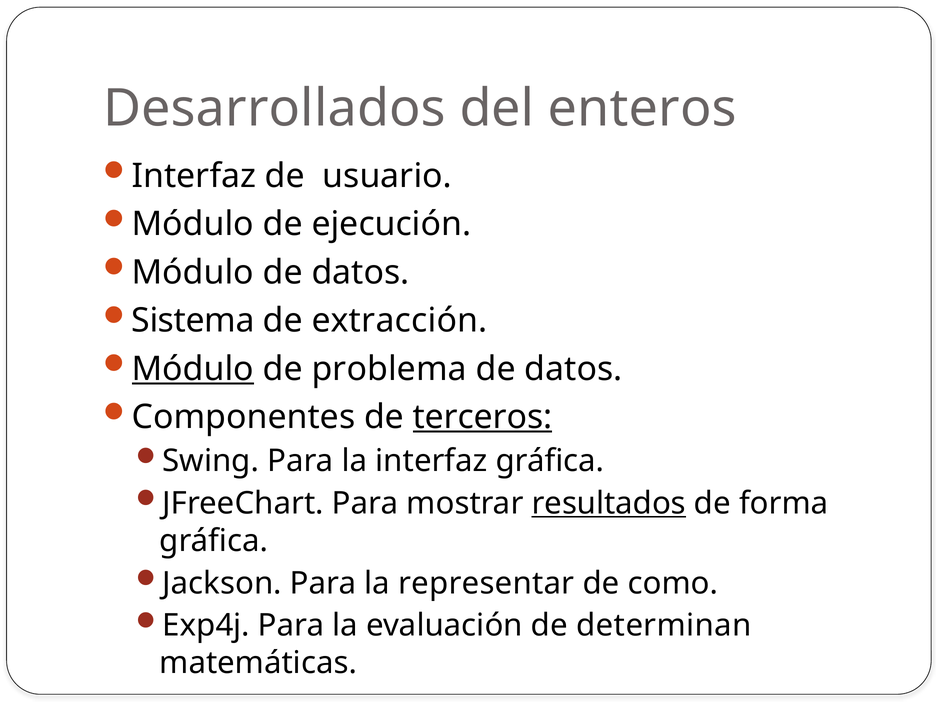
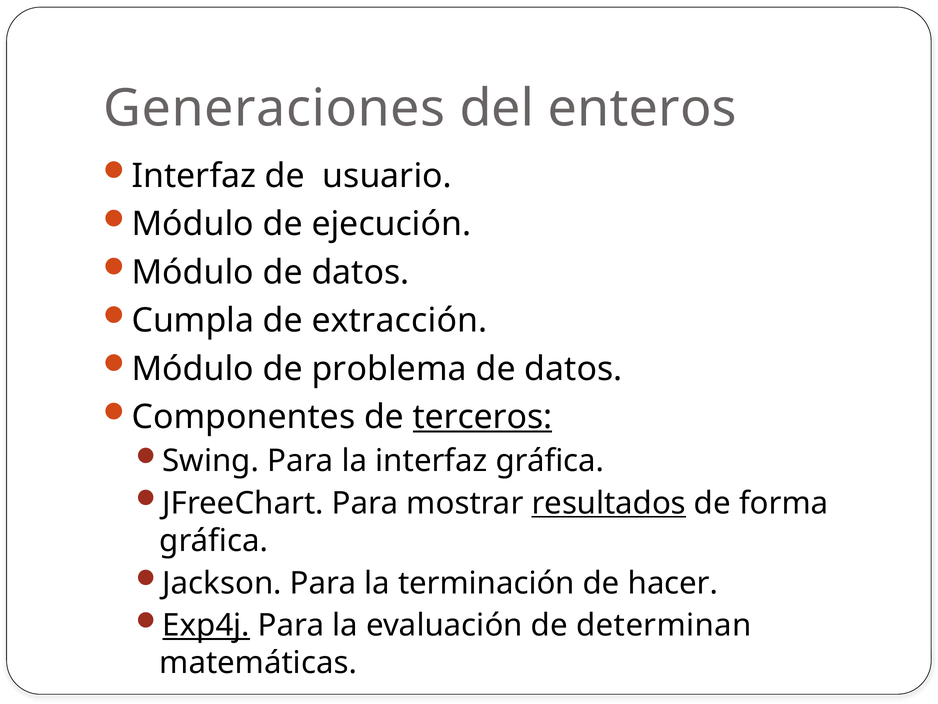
Desarrollados: Desarrollados -> Generaciones (274, 108)
Sistema: Sistema -> Cumpla (193, 320)
Módulo underline: present -> none (193, 369)
representar: representar -> terminación (486, 583)
como: como -> hacer (673, 583)
Exp4j underline: none -> present (206, 625)
